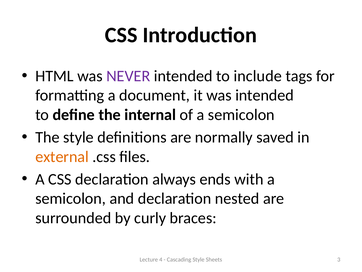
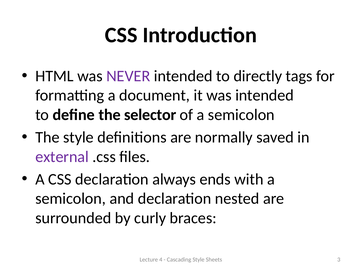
include: include -> directly (258, 76)
internal: internal -> selector (150, 115)
external colour: orange -> purple (62, 156)
